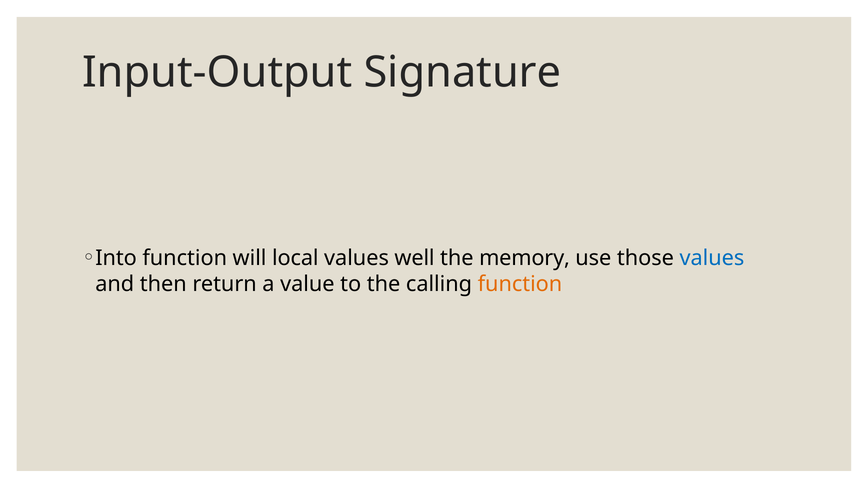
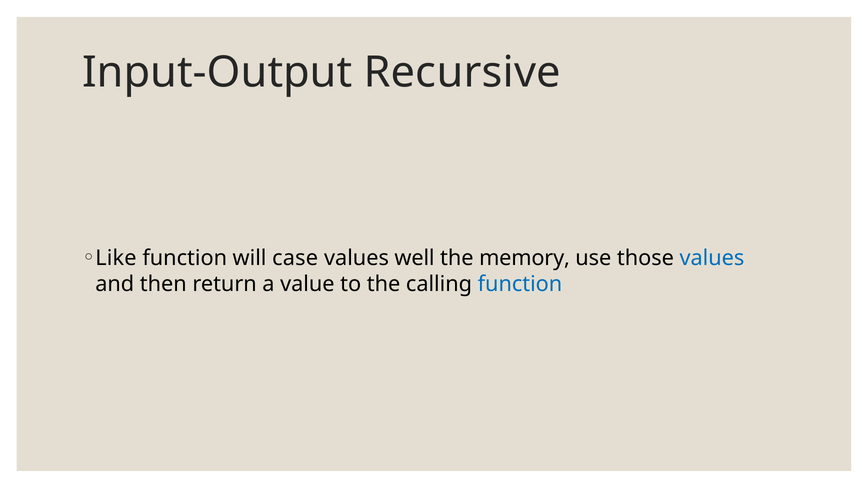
Signature: Signature -> Recursive (462, 73)
Into: Into -> Like (116, 258)
local: local -> case (295, 258)
function colour: orange -> blue (520, 284)
